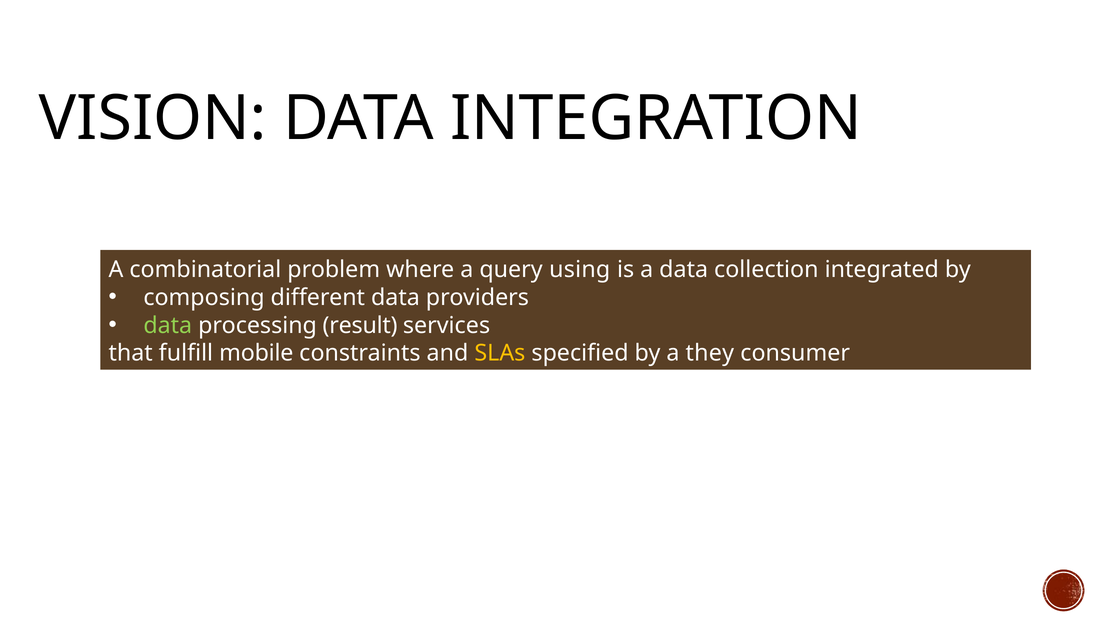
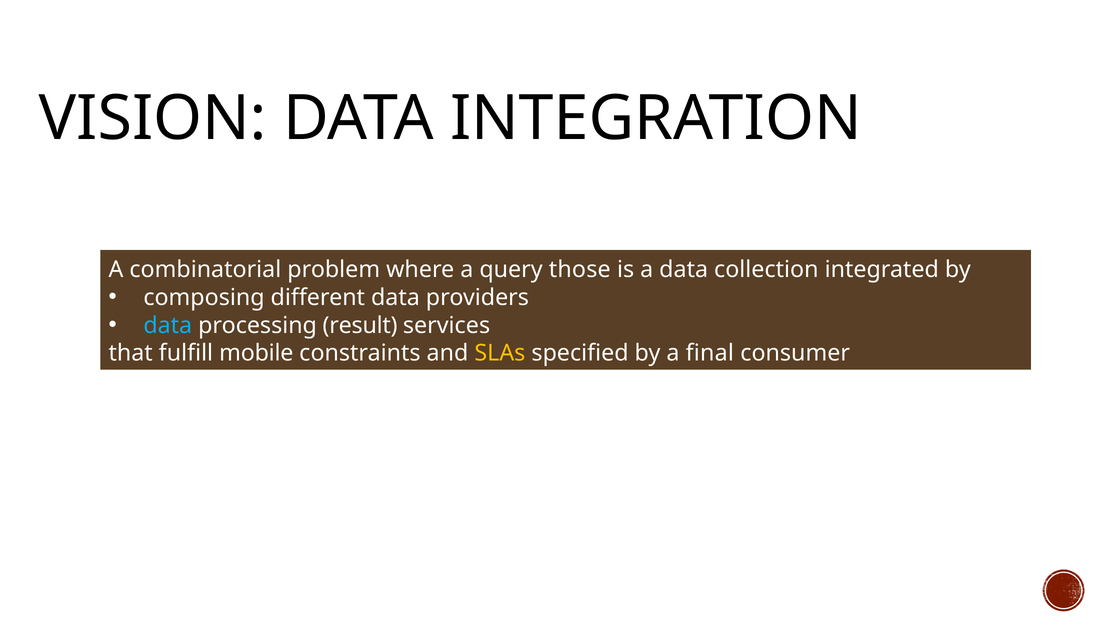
using: using -> those (580, 270)
data colour: light green -> light blue (168, 326)
they: they -> final (710, 353)
